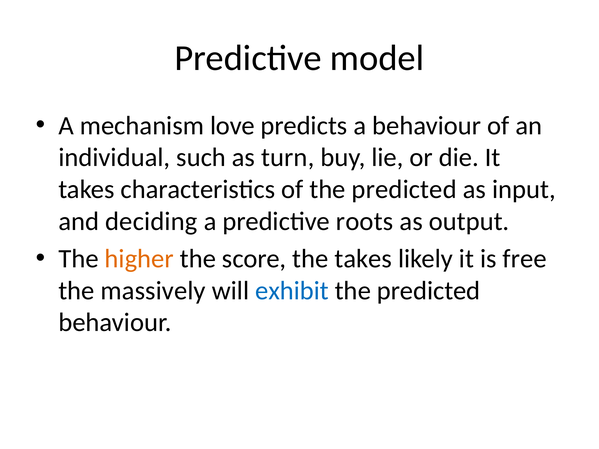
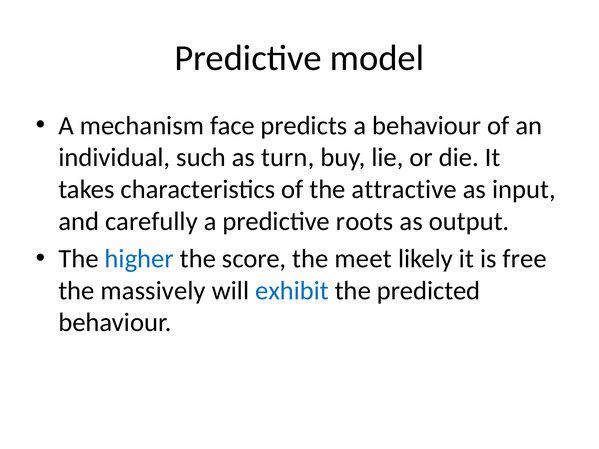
love: love -> face (232, 126)
of the predicted: predicted -> attractive (404, 190)
deciding: deciding -> carefully (151, 222)
higher colour: orange -> blue (139, 259)
the takes: takes -> meet (363, 259)
